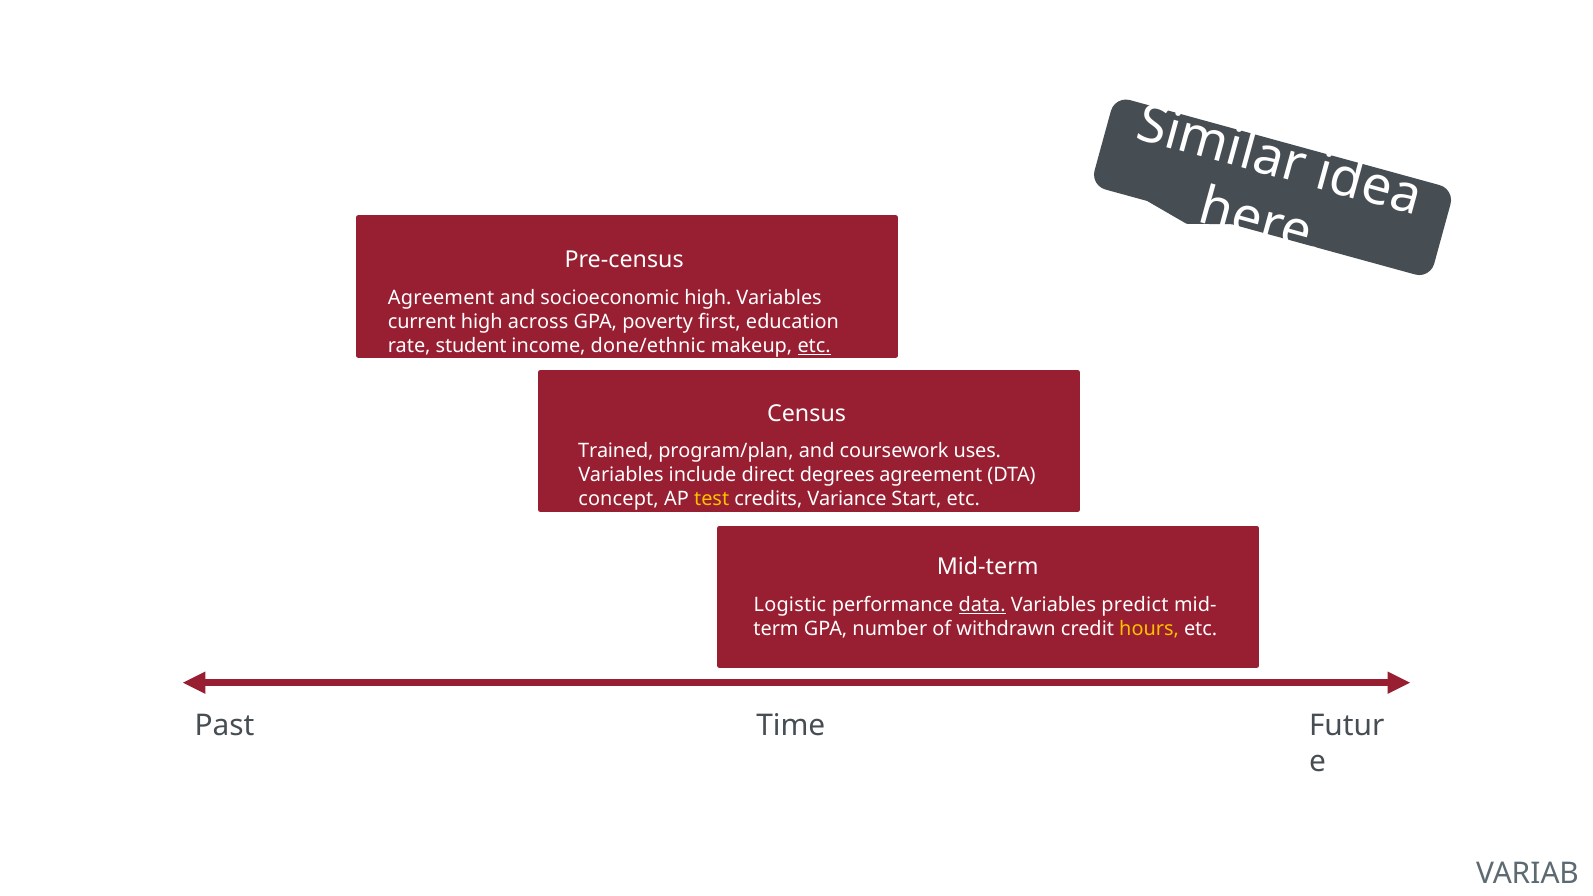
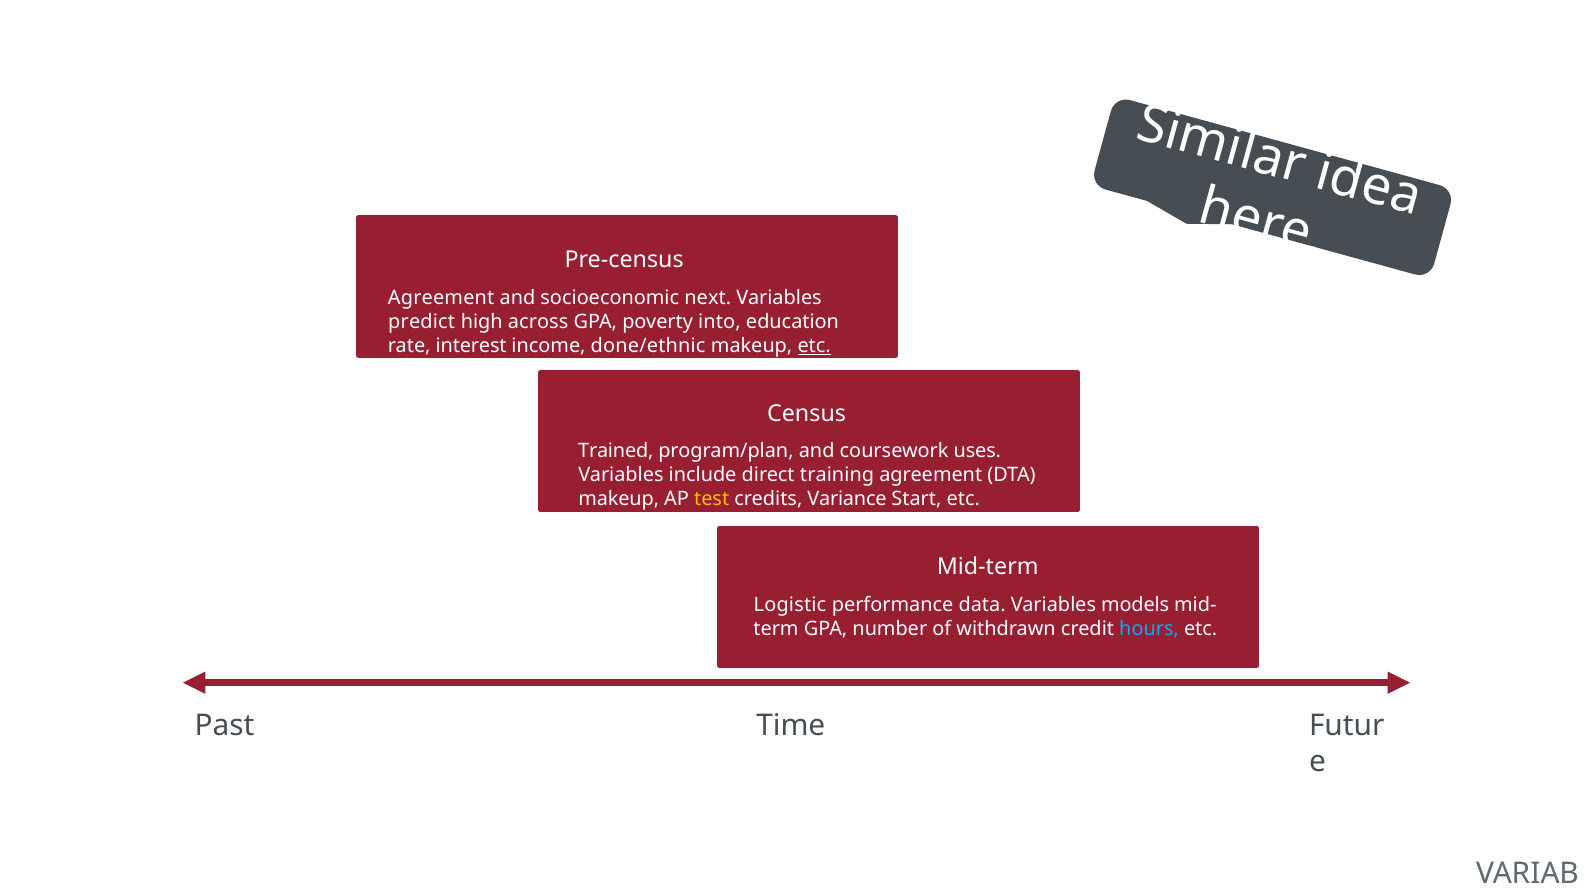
socioeconomic high: high -> next (708, 298)
current: current -> predict (422, 322)
first: first -> into (719, 322)
student: student -> interest (471, 346)
degrees: degrees -> training (837, 475)
concept: concept -> makeup (619, 499)
data underline: present -> none (982, 605)
predict: predict -> models (1135, 605)
hours colour: yellow -> light blue (1149, 628)
